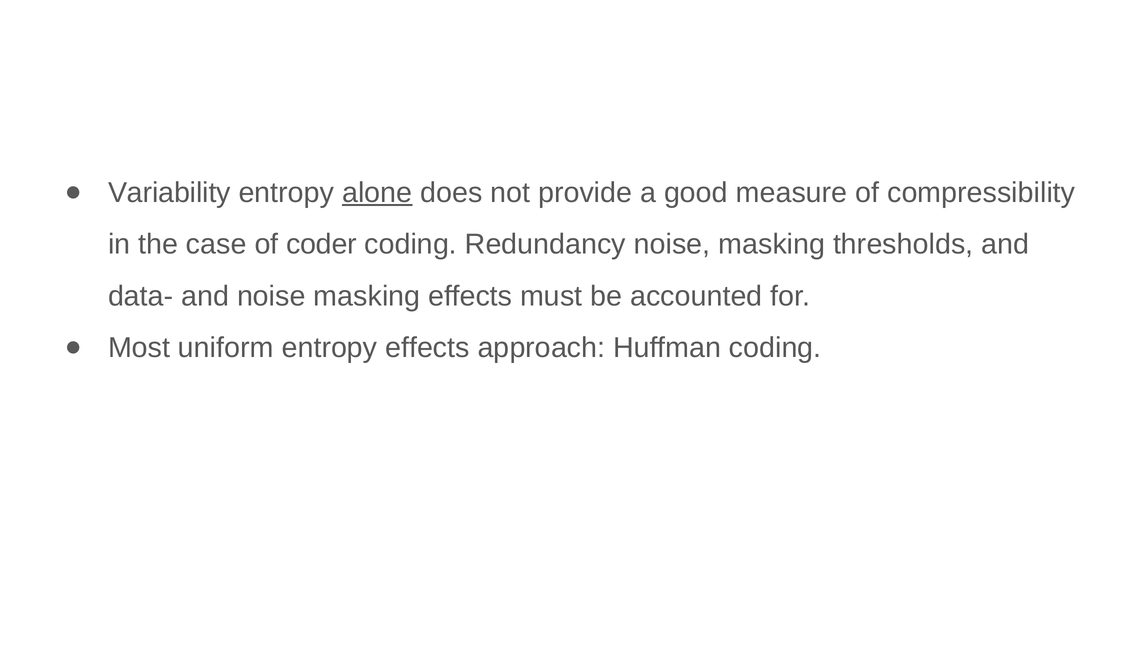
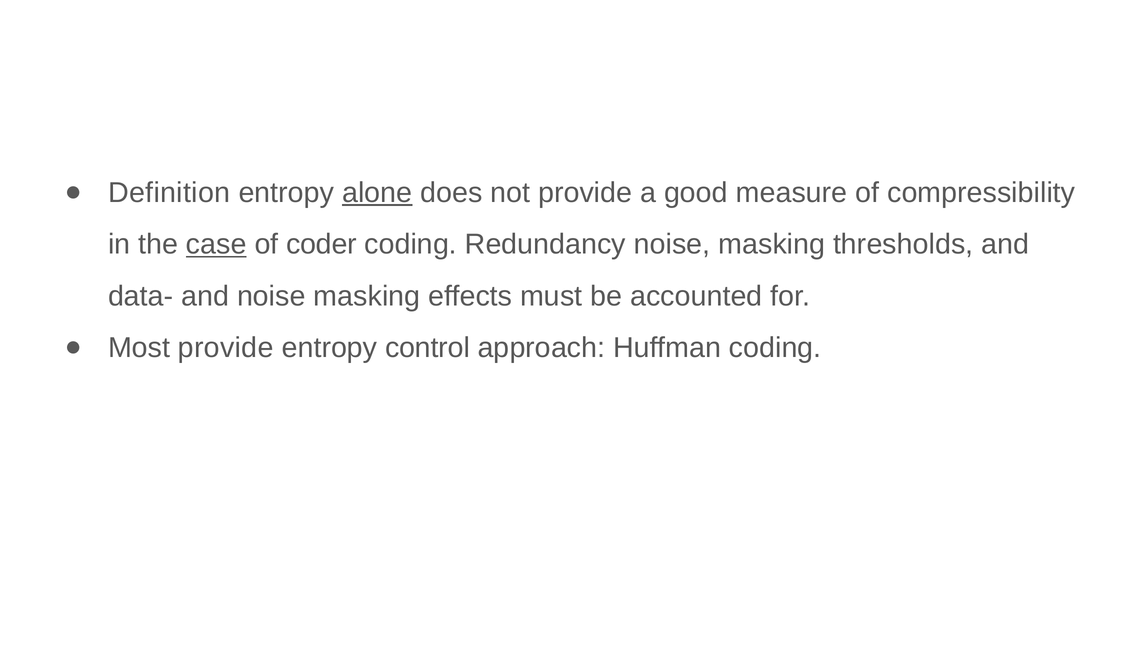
Variability: Variability -> Definition (169, 193)
case underline: none -> present (216, 244)
Most uniform: uniform -> provide (226, 348)
entropy effects: effects -> control (428, 348)
